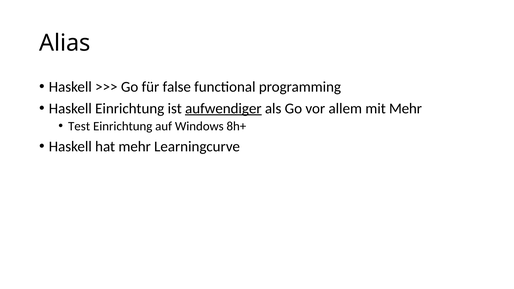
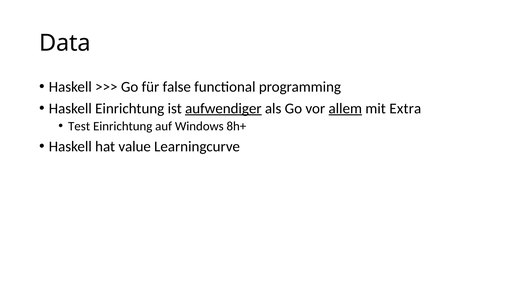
Alias: Alias -> Data (65, 43)
allem underline: none -> present (345, 108)
mit Mehr: Mehr -> Extra (405, 108)
hat mehr: mehr -> value (135, 147)
